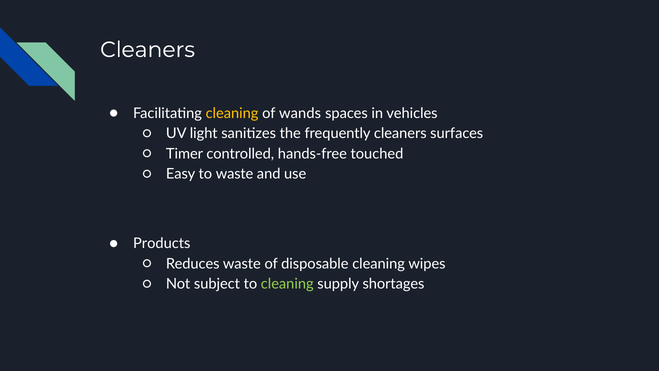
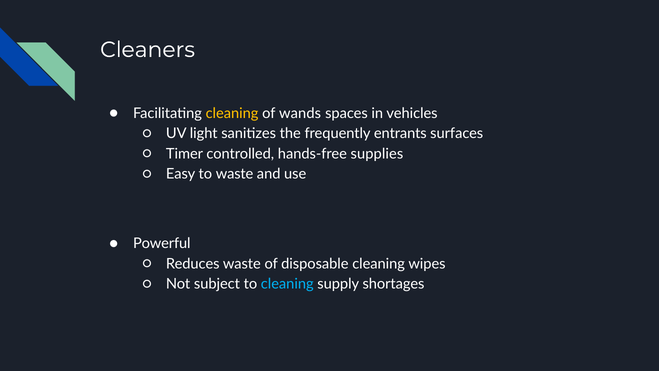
frequently cleaners: cleaners -> entrants (400, 133)
touched: touched -> supplies (377, 154)
Products: Products -> Powerful (162, 243)
cleaning colour: light green -> light blue (287, 284)
